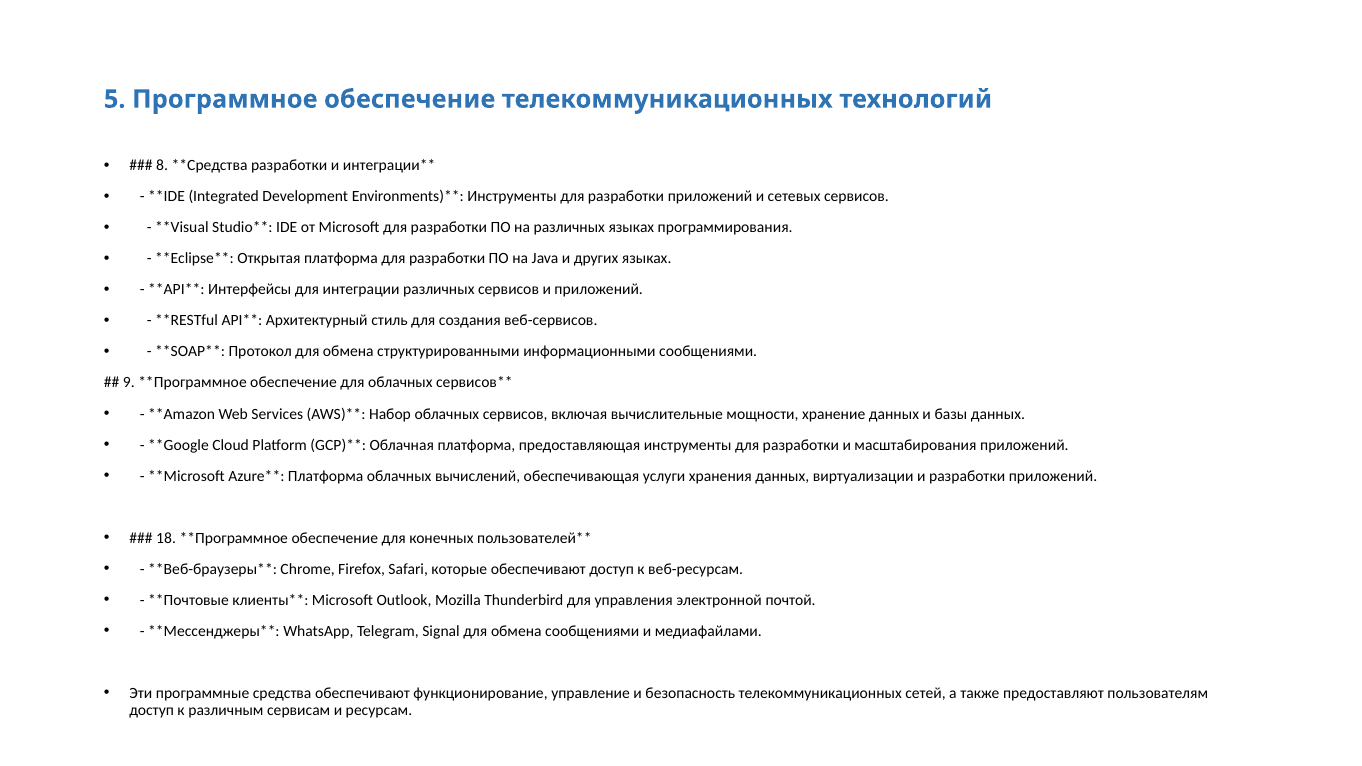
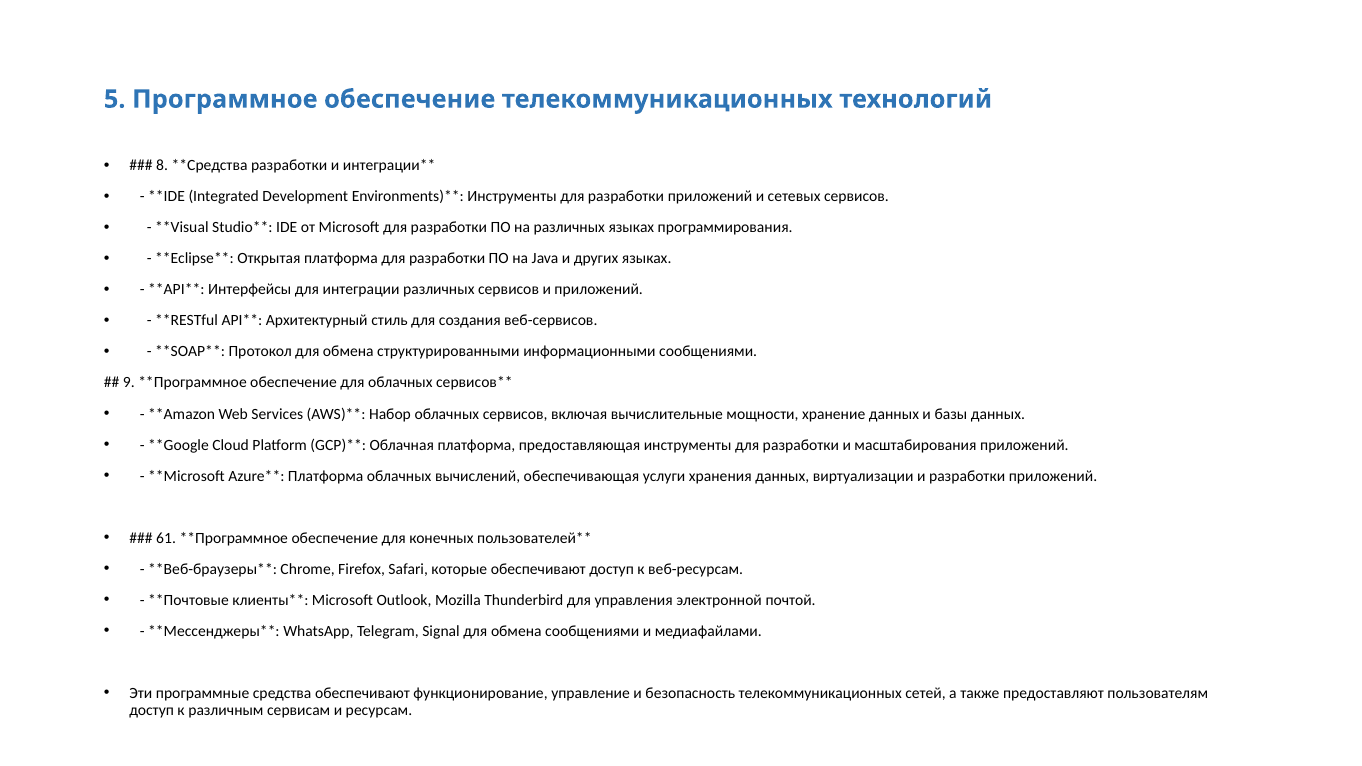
18: 18 -> 61 (166, 538)
